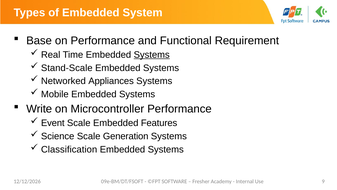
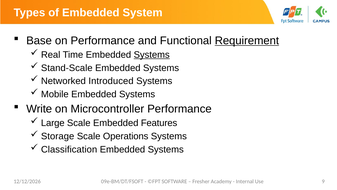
Requirement underline: none -> present (247, 41)
Appliances: Appliances -> Introduced (111, 81)
Event: Event -> Large (53, 123)
Science: Science -> Storage (58, 136)
Generation: Generation -> Operations (126, 136)
